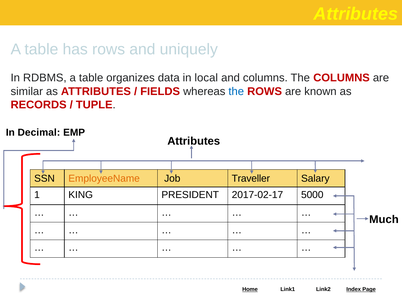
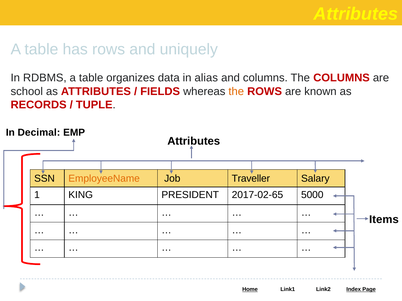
local: local -> alias (206, 78)
similar: similar -> school (27, 91)
the colour: blue -> orange (236, 91)
2017-02-17: 2017-02-17 -> 2017-02-65 (257, 195)
Much: Much -> Items (384, 220)
